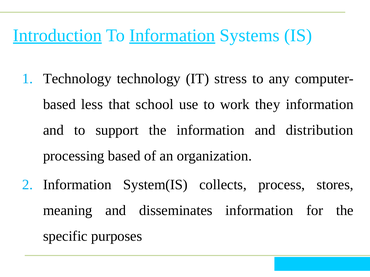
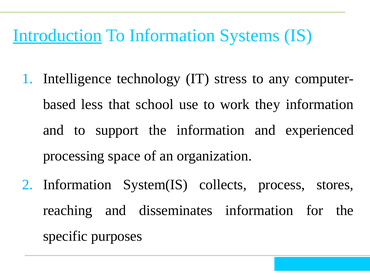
Information underline: present -> none (172, 35)
Technology: Technology -> Intelligence (77, 79)
distribution: distribution -> experienced (320, 130)
processing based: based -> space (124, 156)
meaning: meaning -> reaching (68, 211)
